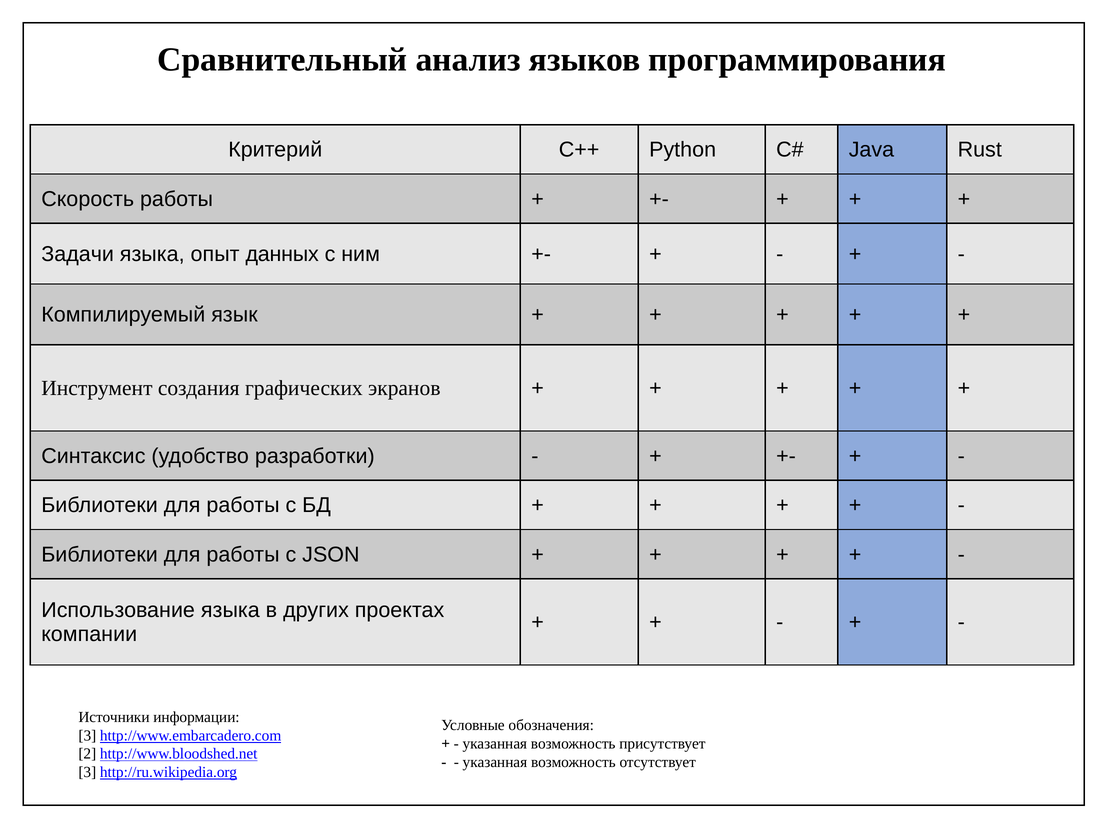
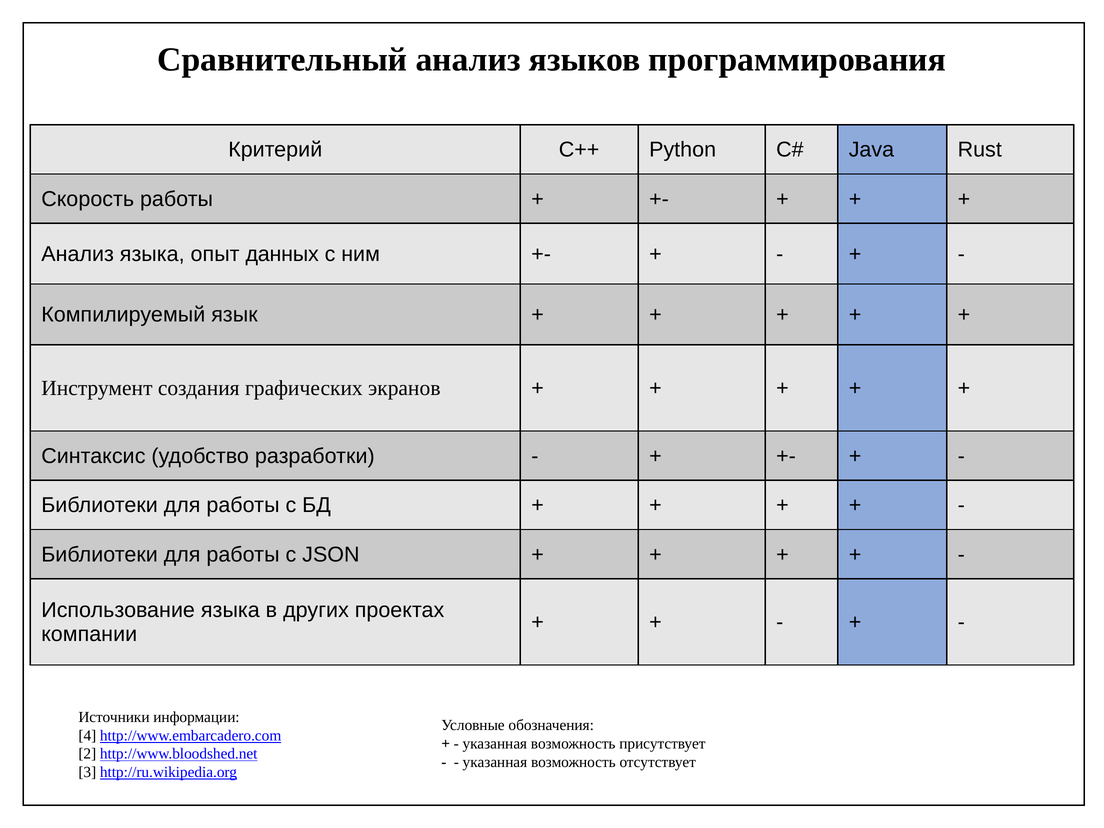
Задачи: Задачи -> Анализ (78, 254)
3: 3 -> 4 (87, 735)
